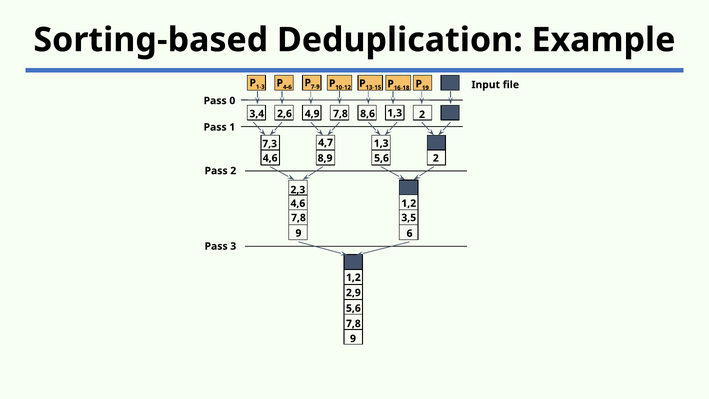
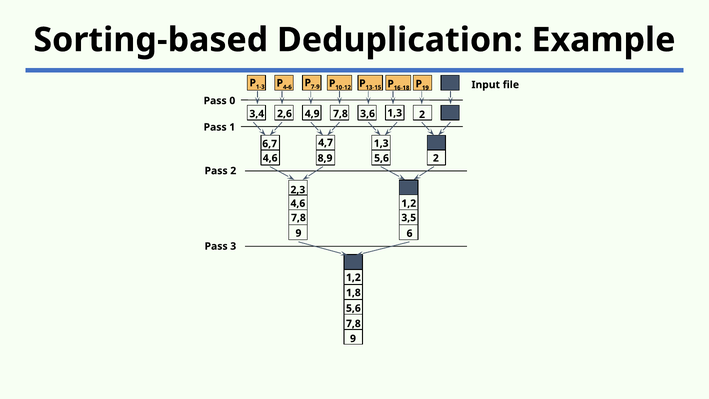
8,6: 8,6 -> 3,6 (368, 114)
7,3: 7,3 -> 6,7 (270, 144)
2,9: 2,9 -> 1,8 (353, 293)
